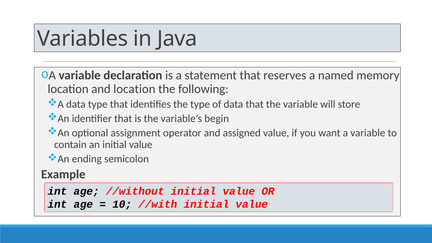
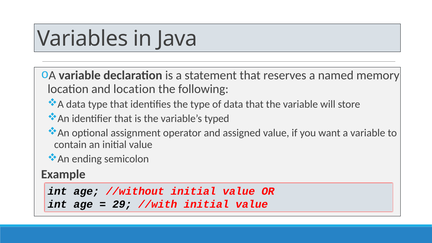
begin: begin -> typed (217, 119)
10: 10 -> 29 (122, 204)
